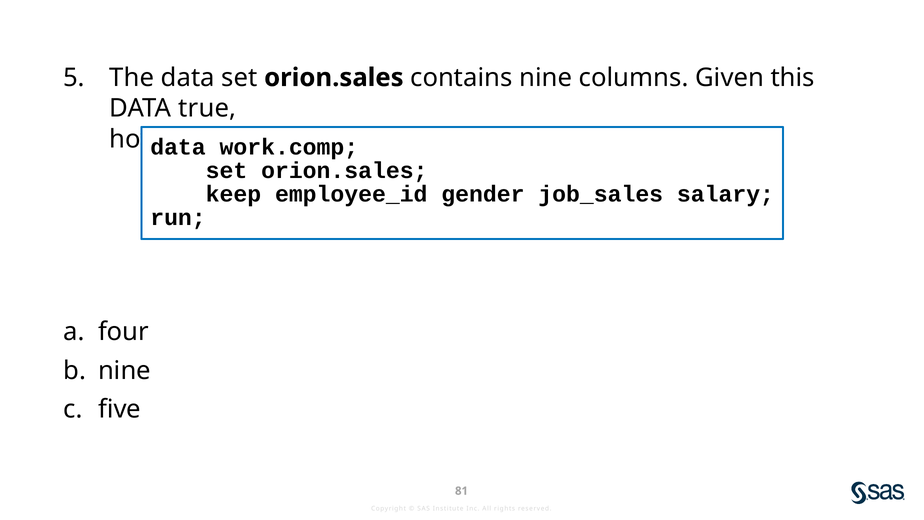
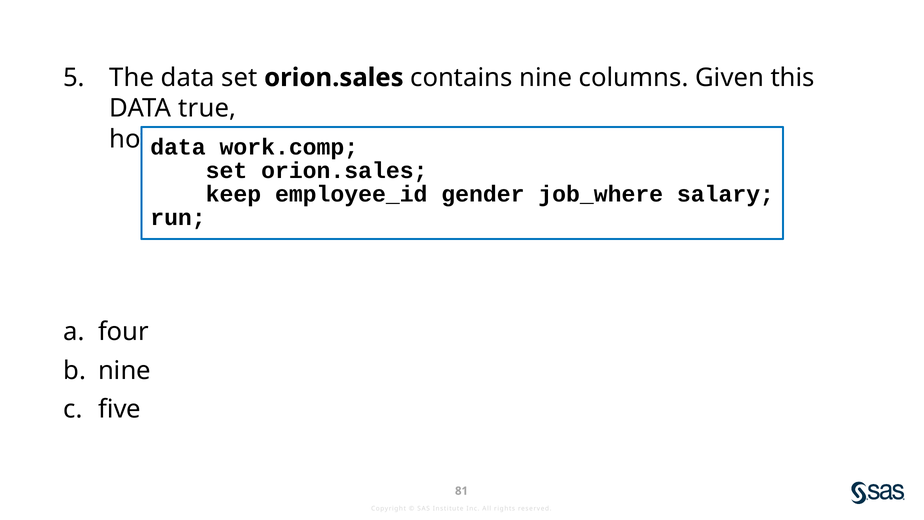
job_sales: job_sales -> job_where (601, 194)
